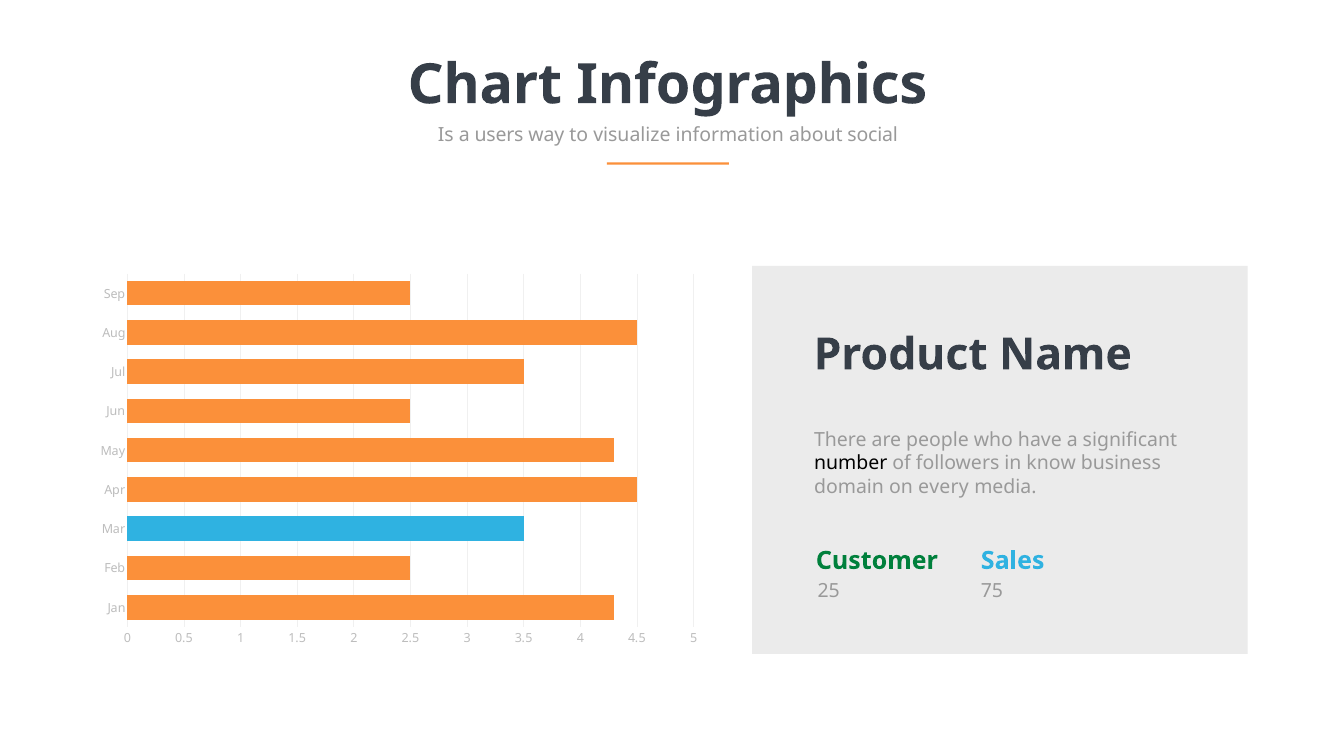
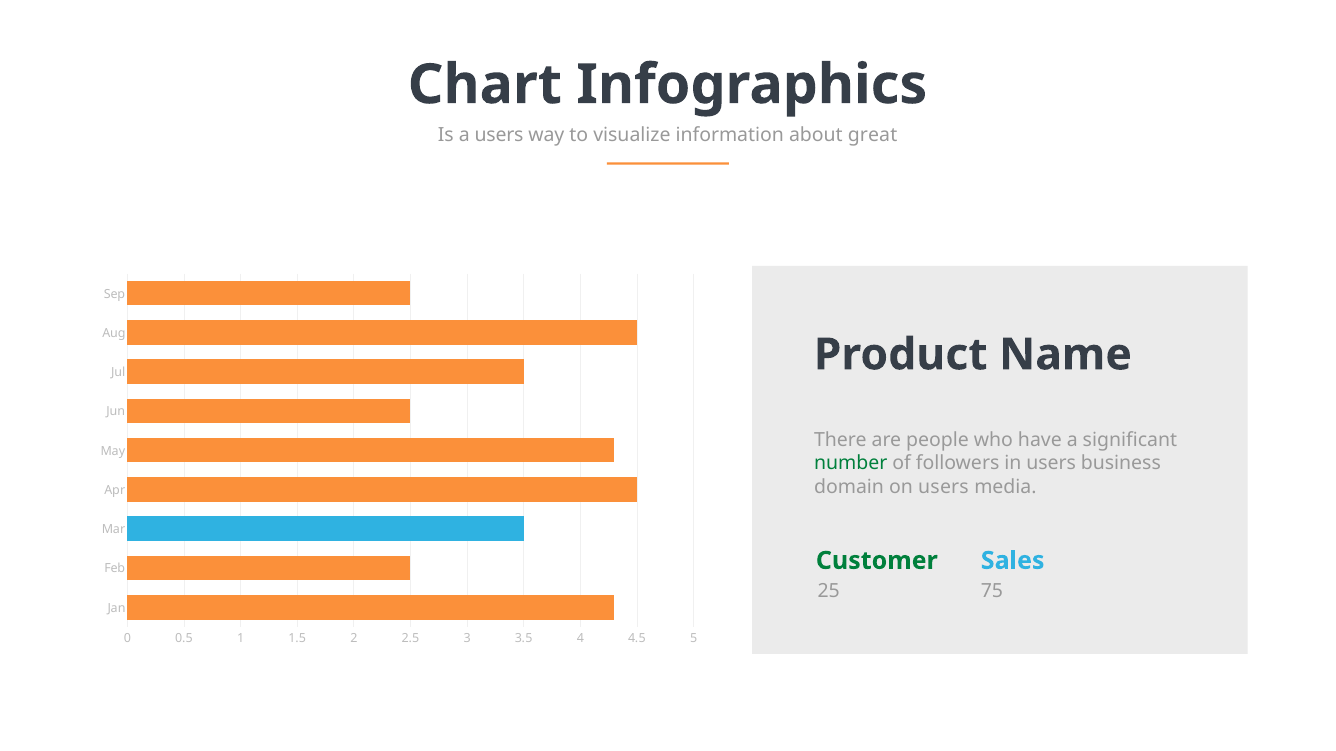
social: social -> great (873, 135)
number colour: black -> green (851, 464)
in know: know -> users (1051, 464)
on every: every -> users (944, 487)
